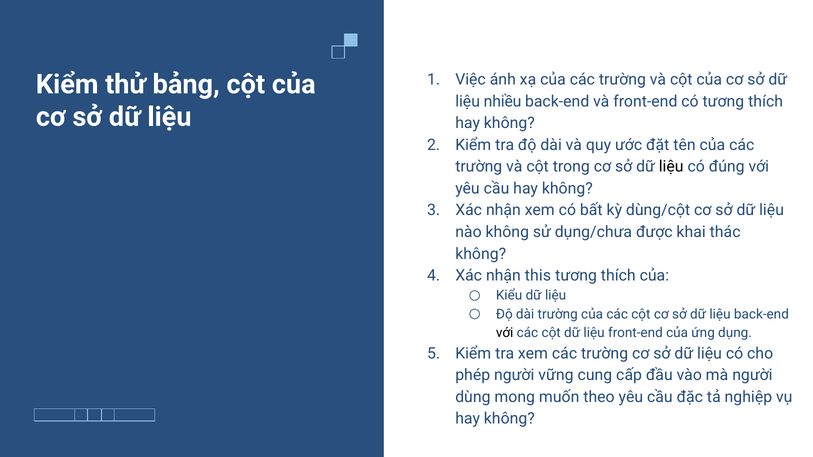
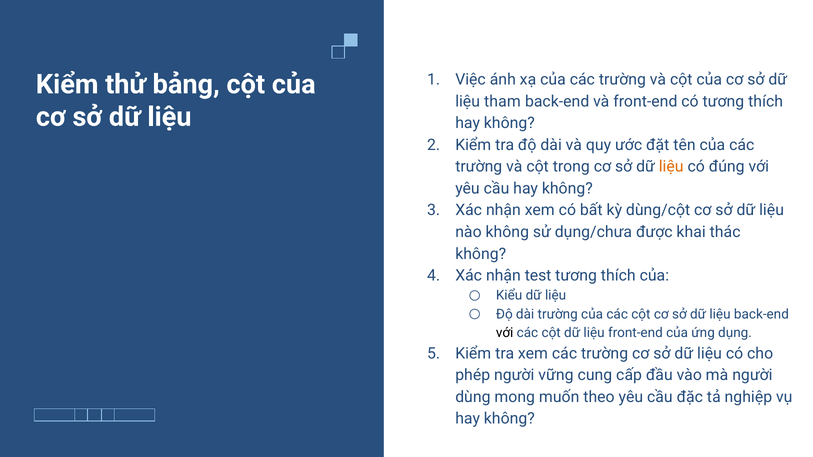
nhiều: nhiều -> tham (502, 101)
liệu colour: black -> orange (671, 167)
this: this -> test (538, 276)
